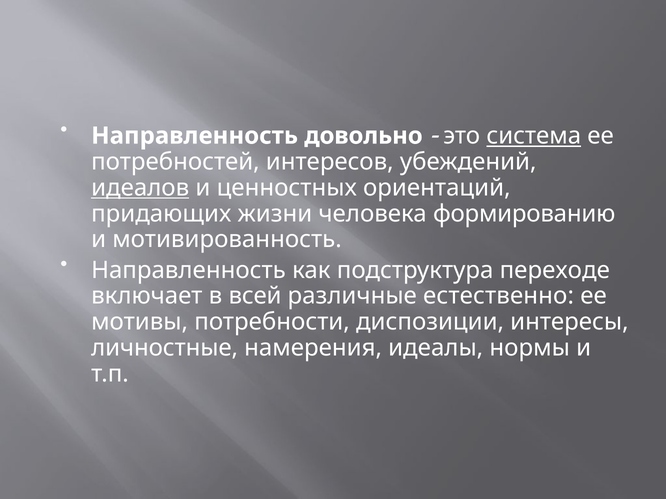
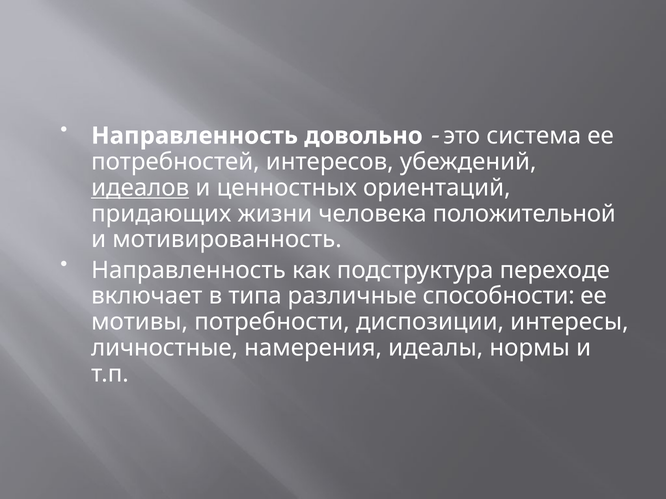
система underline: present -> none (534, 136)
формированию: формированию -> положительной (524, 214)
всей: всей -> типа (255, 296)
естественно: естественно -> способности (499, 296)
